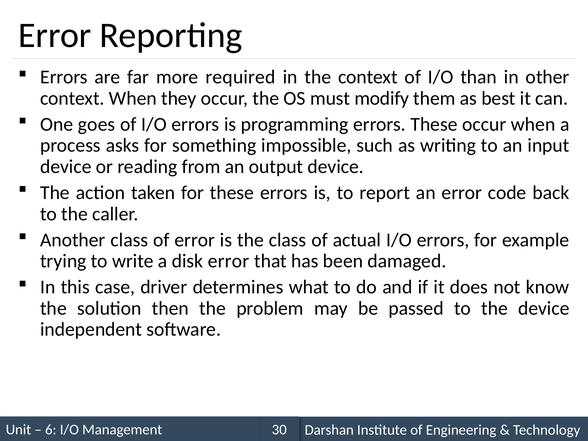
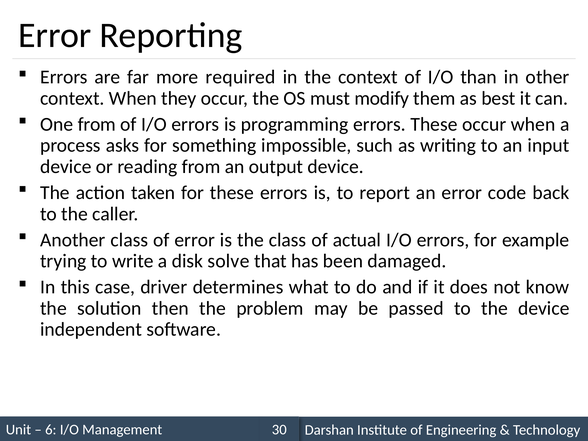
One goes: goes -> from (97, 124)
disk error: error -> solve (229, 261)
